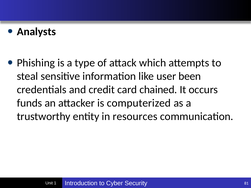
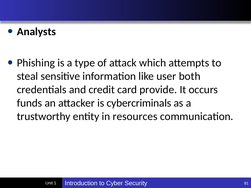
been: been -> both (190, 76)
chained: chained -> provide (158, 90)
computerized: computerized -> cybercriminals (139, 103)
